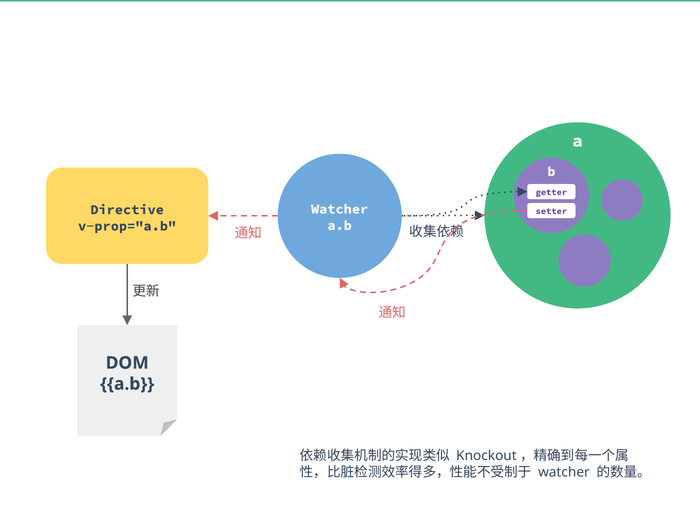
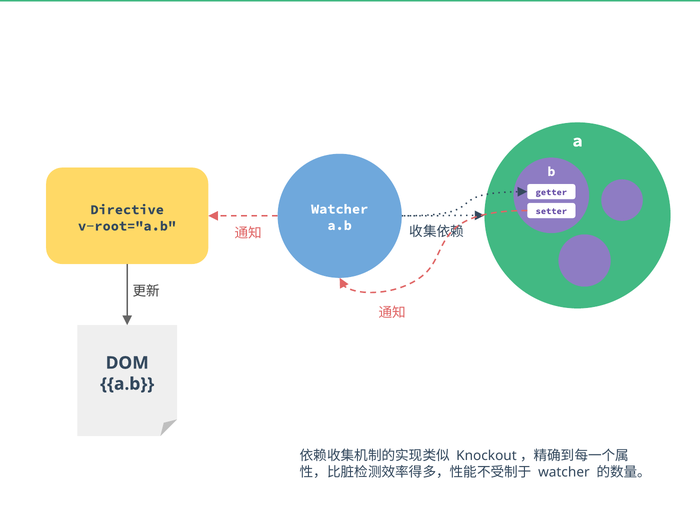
v-prop="a.b: v-prop="a.b -> v-root="a.b (127, 226)
